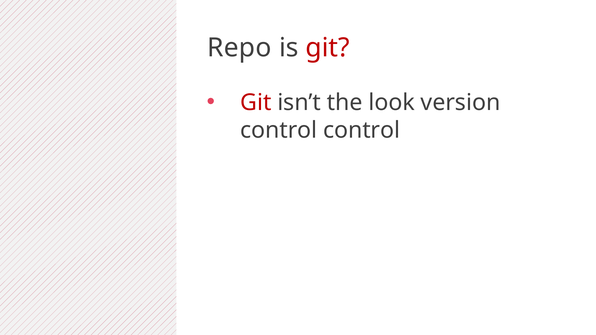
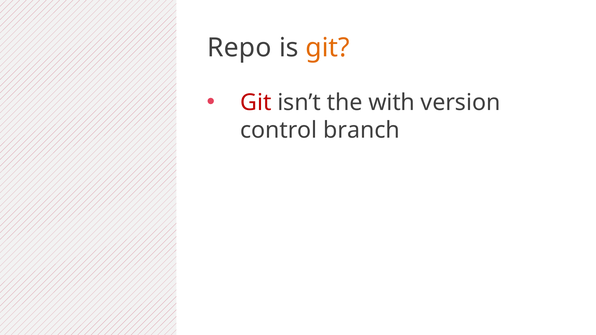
git colour: red -> orange (328, 48)
look: look -> with (392, 103)
control control: control -> branch (362, 130)
